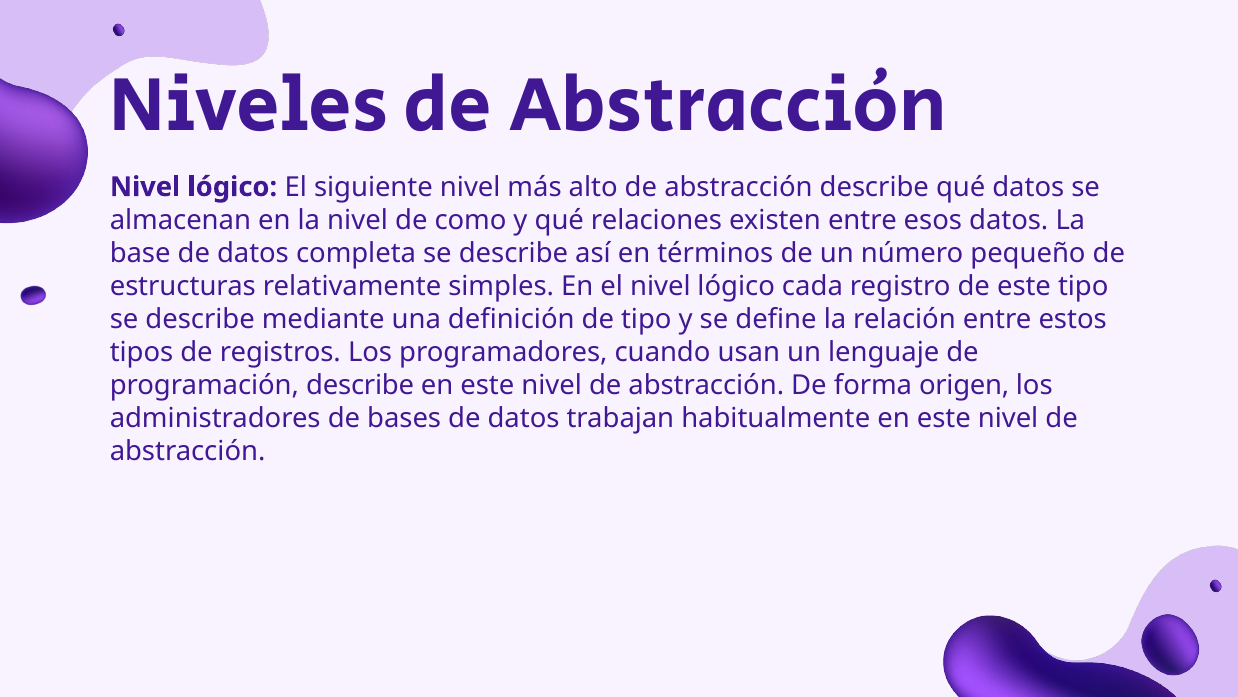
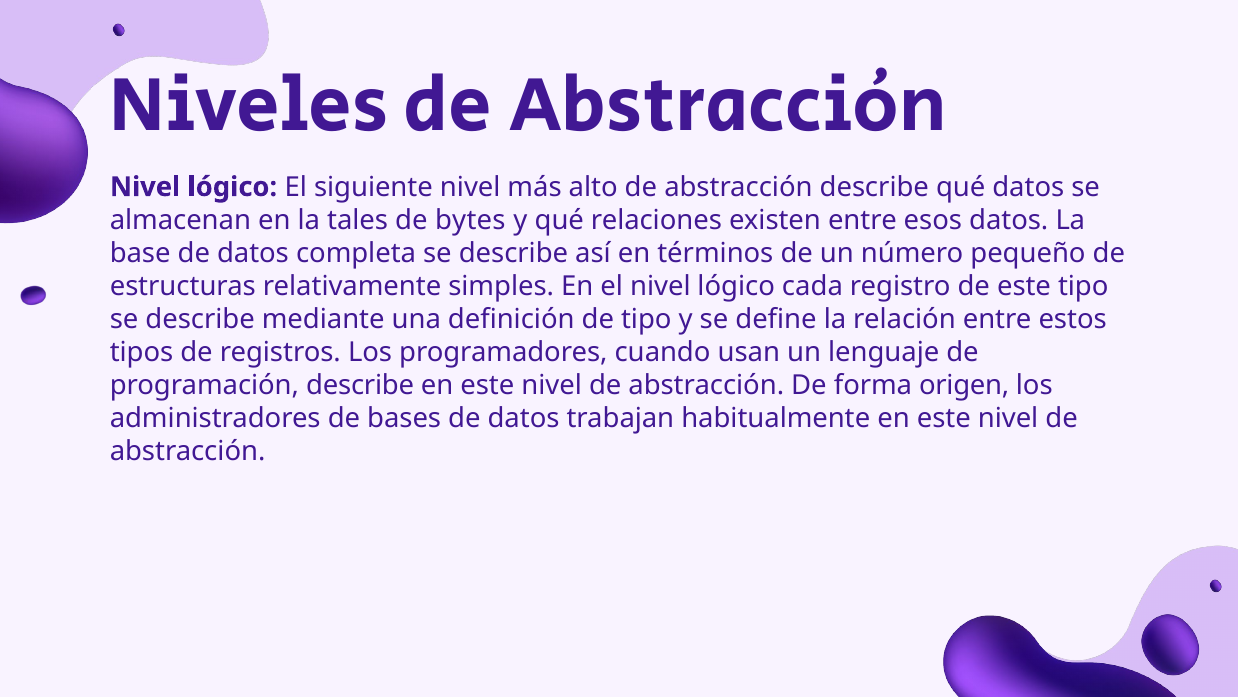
la nivel: nivel -> tales (358, 220)
como: como -> bytes (470, 220)
